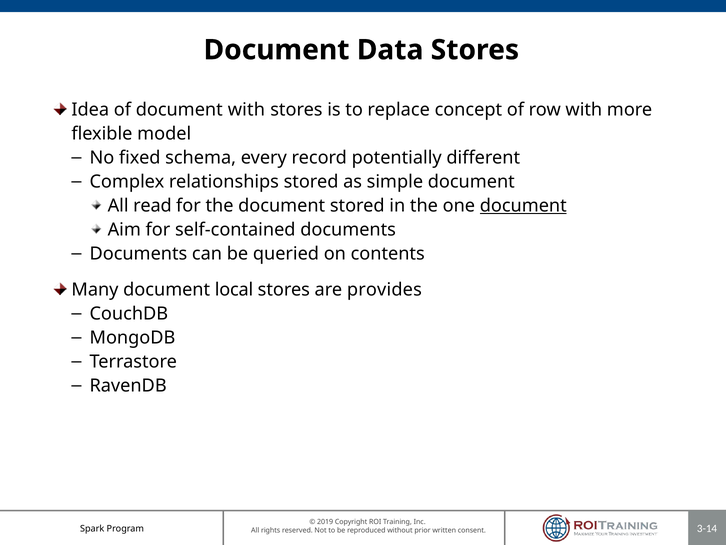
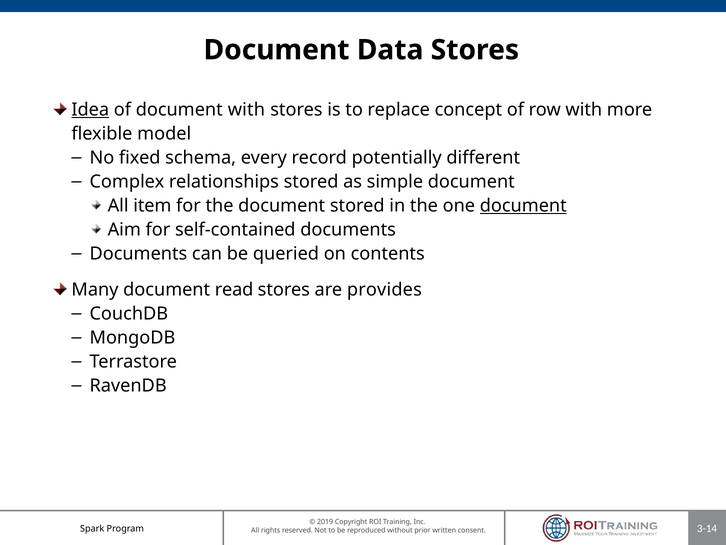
Idea underline: none -> present (90, 110)
read: read -> item (152, 206)
local: local -> read (234, 290)
